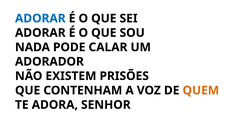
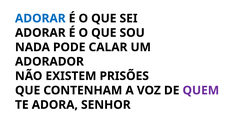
QUEM colour: orange -> purple (201, 90)
